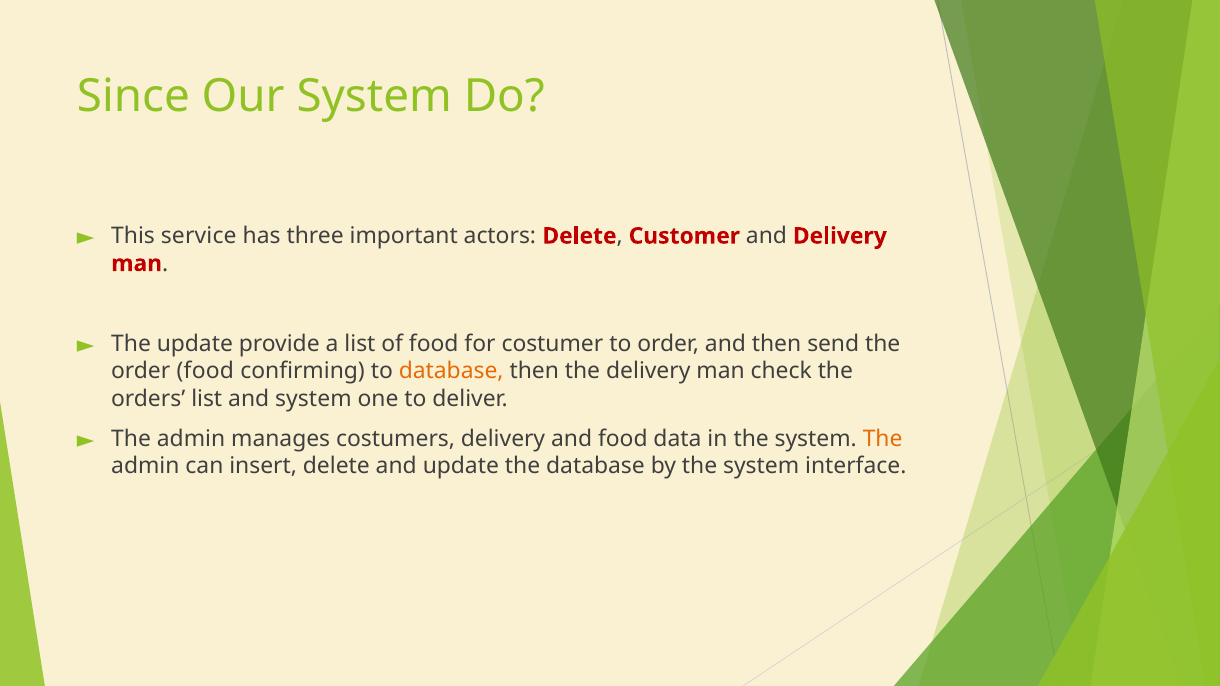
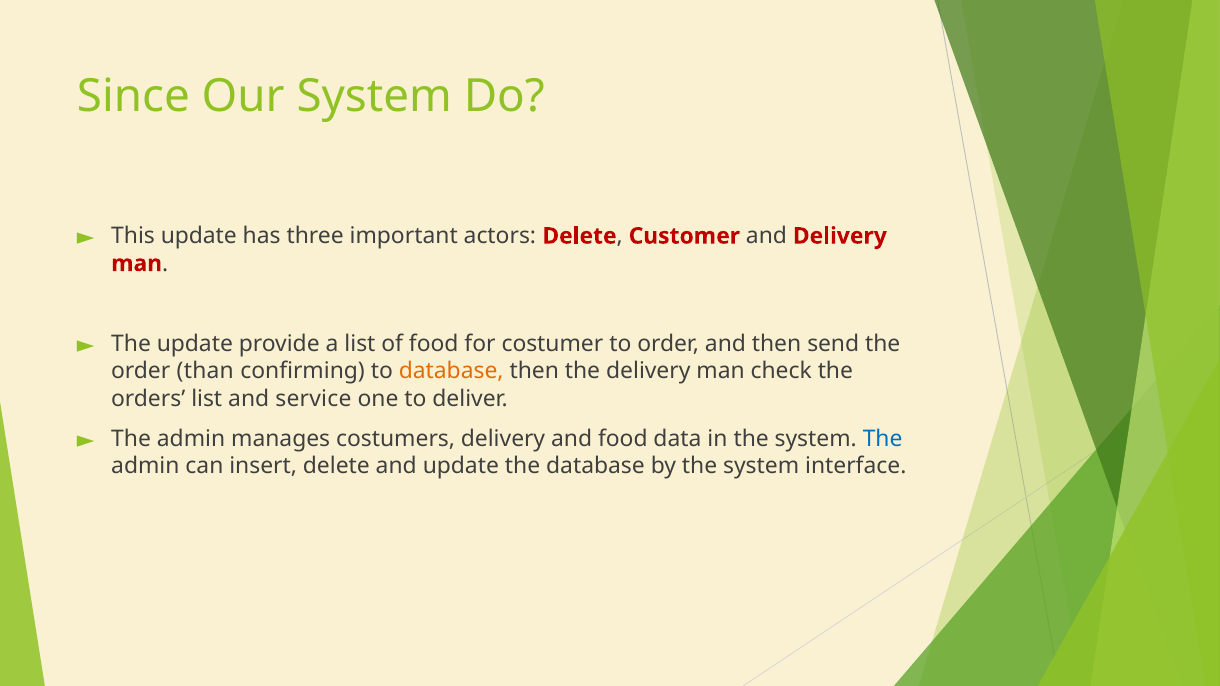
This service: service -> update (199, 236)
order food: food -> than (205, 371)
and system: system -> service (313, 399)
The colour: orange -> blue (883, 439)
